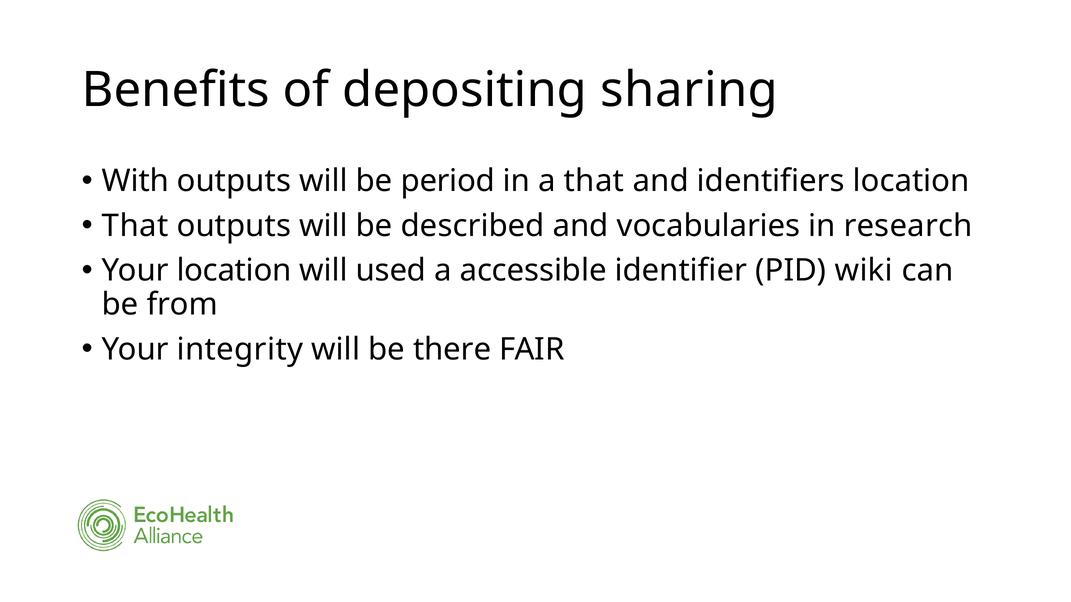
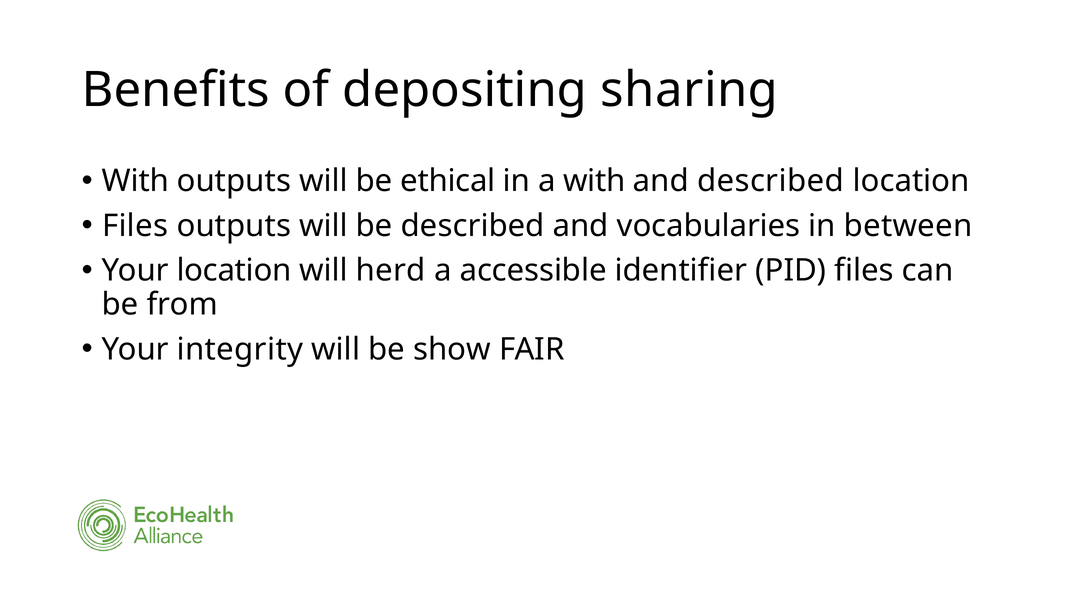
period: period -> ethical (448, 181)
a that: that -> with (594, 181)
and identifiers: identifiers -> described (771, 181)
That: That -> Files (135, 226)
research: research -> between (908, 226)
used: used -> herd (391, 271)
PID wiki: wiki -> files (864, 271)
there: there -> show (452, 350)
